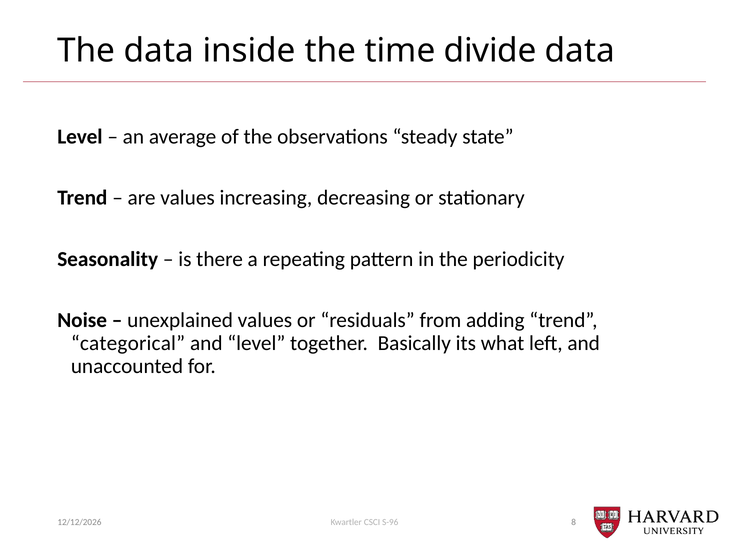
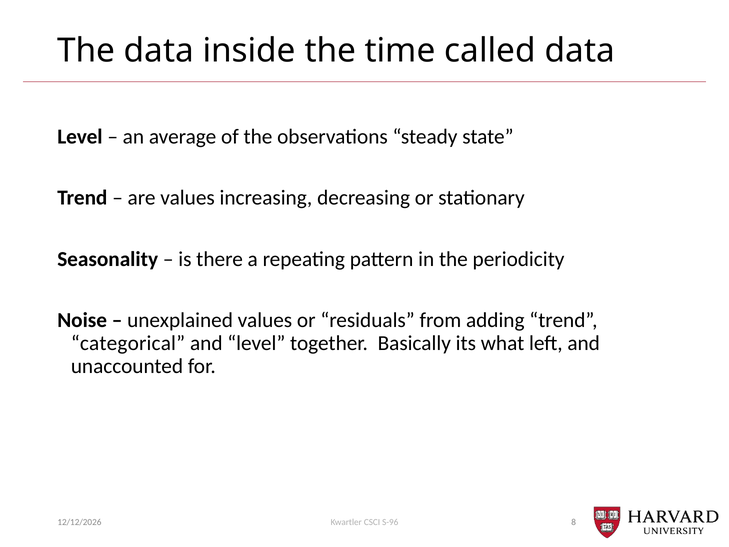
divide: divide -> called (490, 51)
